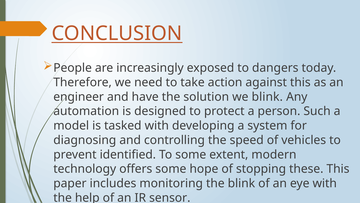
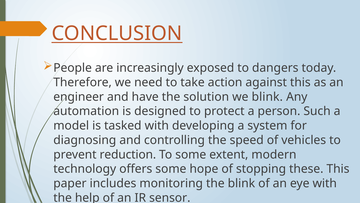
identified: identified -> reduction (128, 154)
